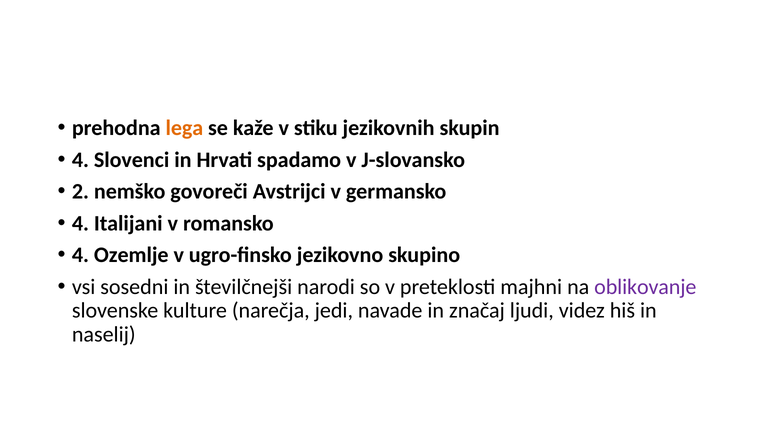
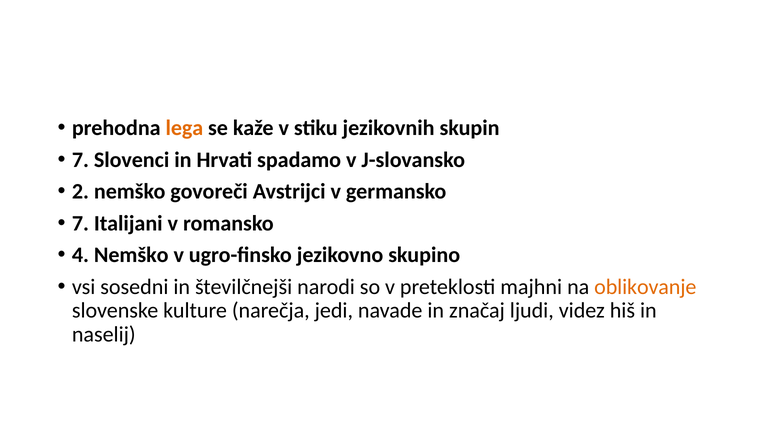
4: 4 -> 7 (80, 160)
4: 4 -> 7 (80, 223)
4 Ozemlje: Ozemlje -> Nemško (131, 255)
oblikovanje colour: purple -> orange (645, 287)
